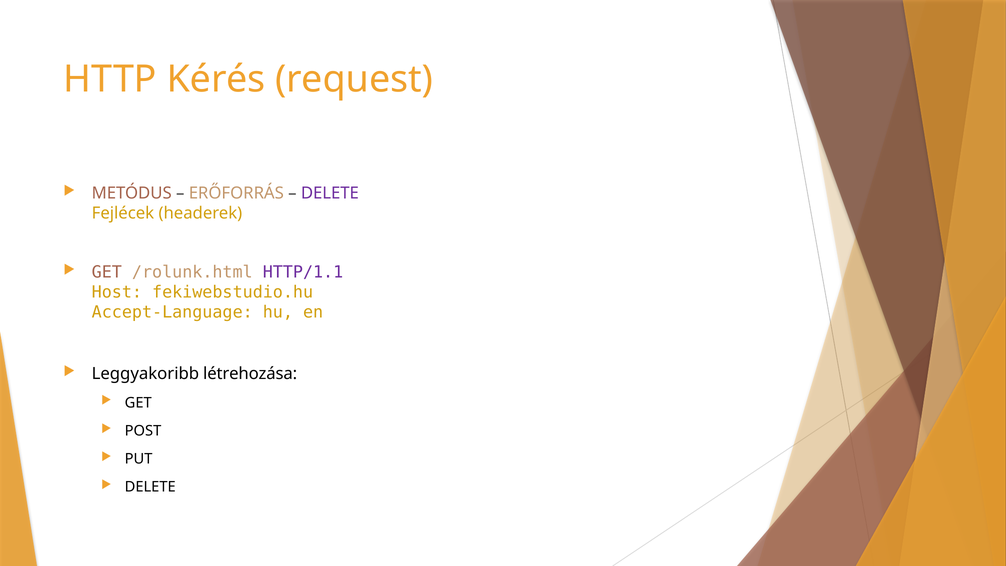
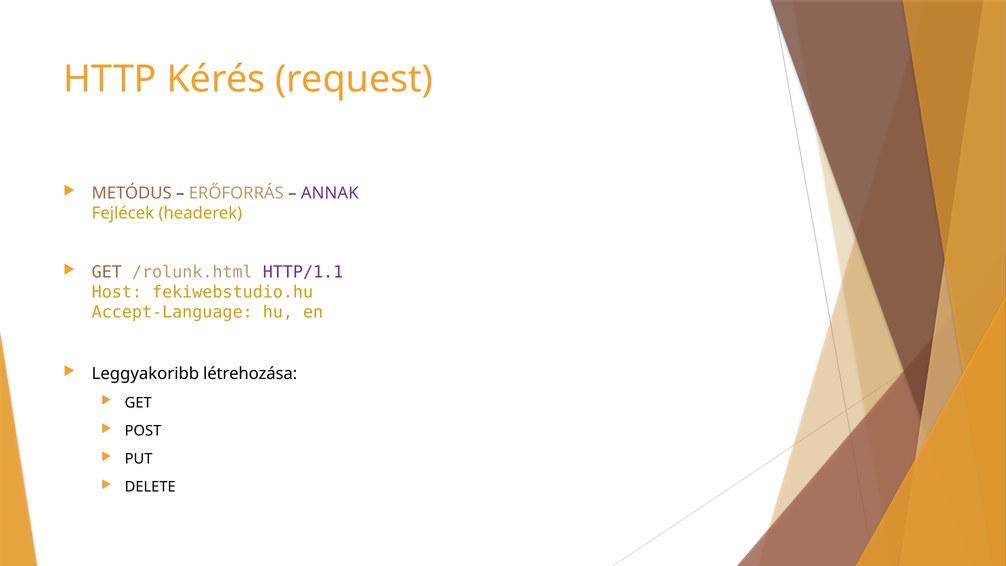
DELETE: DELETE -> ANNAK (330, 193)
